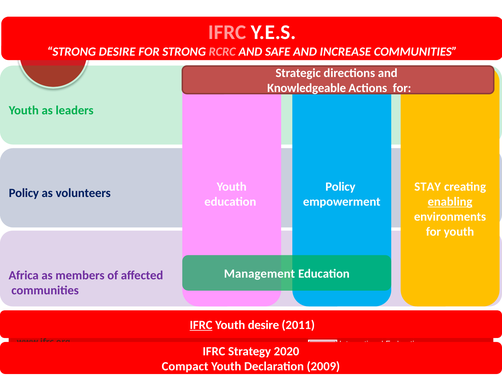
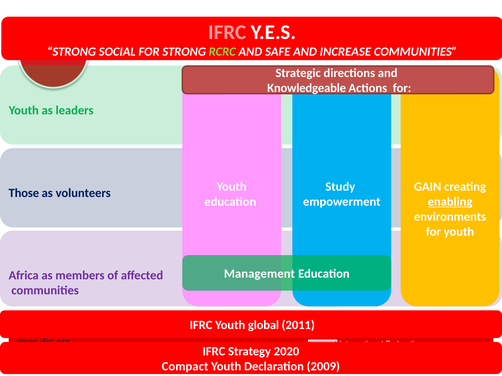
DESIRE: DESIRE -> SOCIAL (117, 52)
RCRC colour: pink -> light green (222, 52)
Policy: Policy -> Study (340, 187)
STAY: STAY -> GAIN (428, 187)
Policy: Policy -> Those (24, 193)
IFRC underline: present -> none (201, 325)
Youth desire: desire -> global (263, 325)
